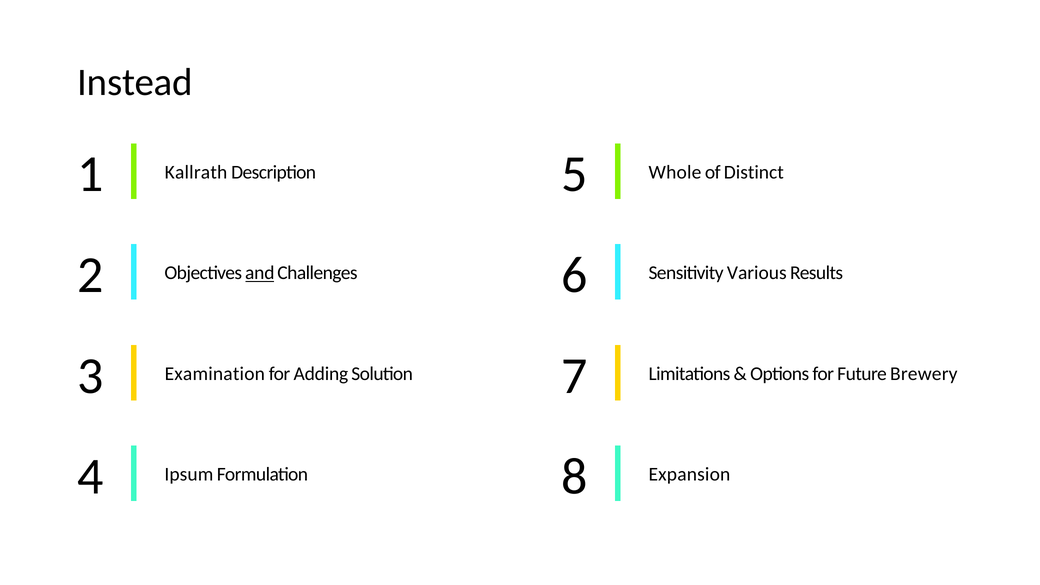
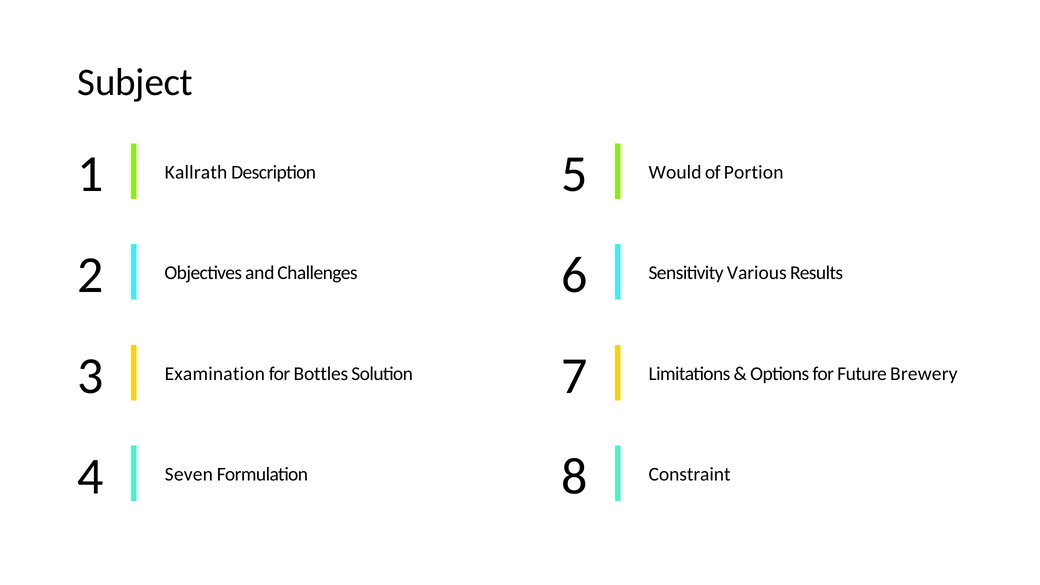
Instead: Instead -> Subject (135, 82)
Whole: Whole -> Would (675, 172)
Distinct: Distinct -> Portion (754, 172)
and underline: present -> none (260, 273)
Adding: Adding -> Bottles (321, 374)
Ipsum: Ipsum -> Seven (189, 475)
Expansion: Expansion -> Constraint (690, 475)
